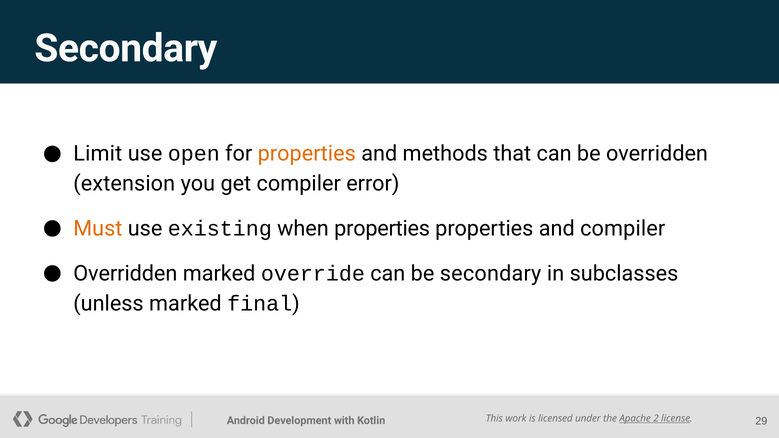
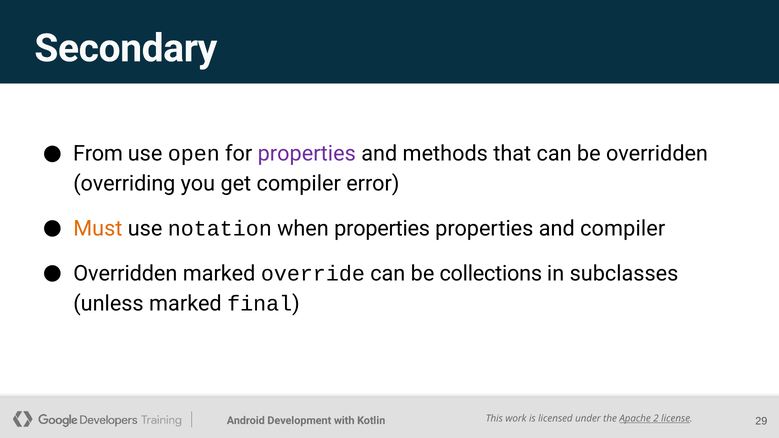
Limit: Limit -> From (98, 154)
properties colour: orange -> purple (307, 154)
extension: extension -> overriding (124, 184)
existing: existing -> notation (220, 229)
be secondary: secondary -> collections (491, 274)
